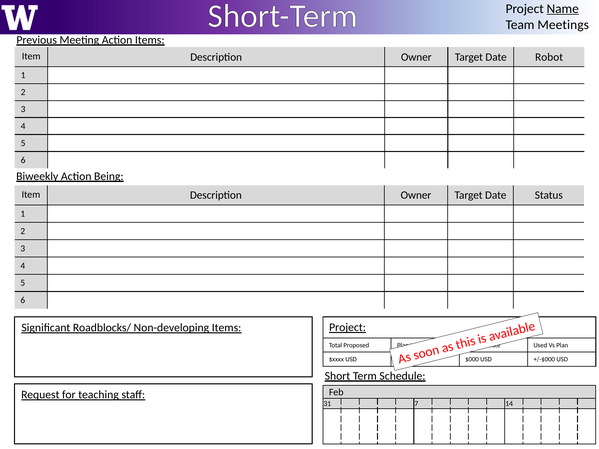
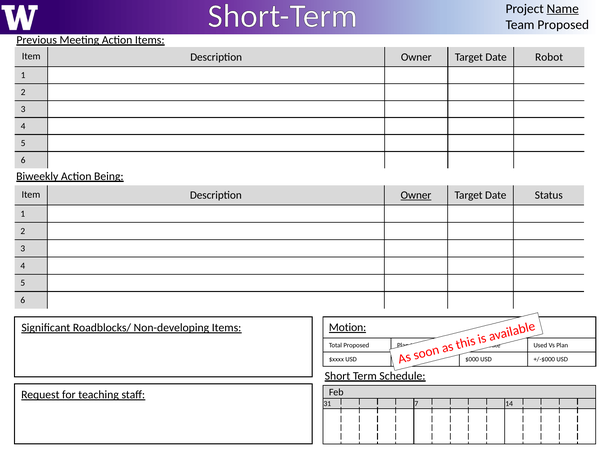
Team Meetings: Meetings -> Proposed (563, 25)
Owner underline: none -> present (416, 195)
Project: Project -> Motion (348, 328)
